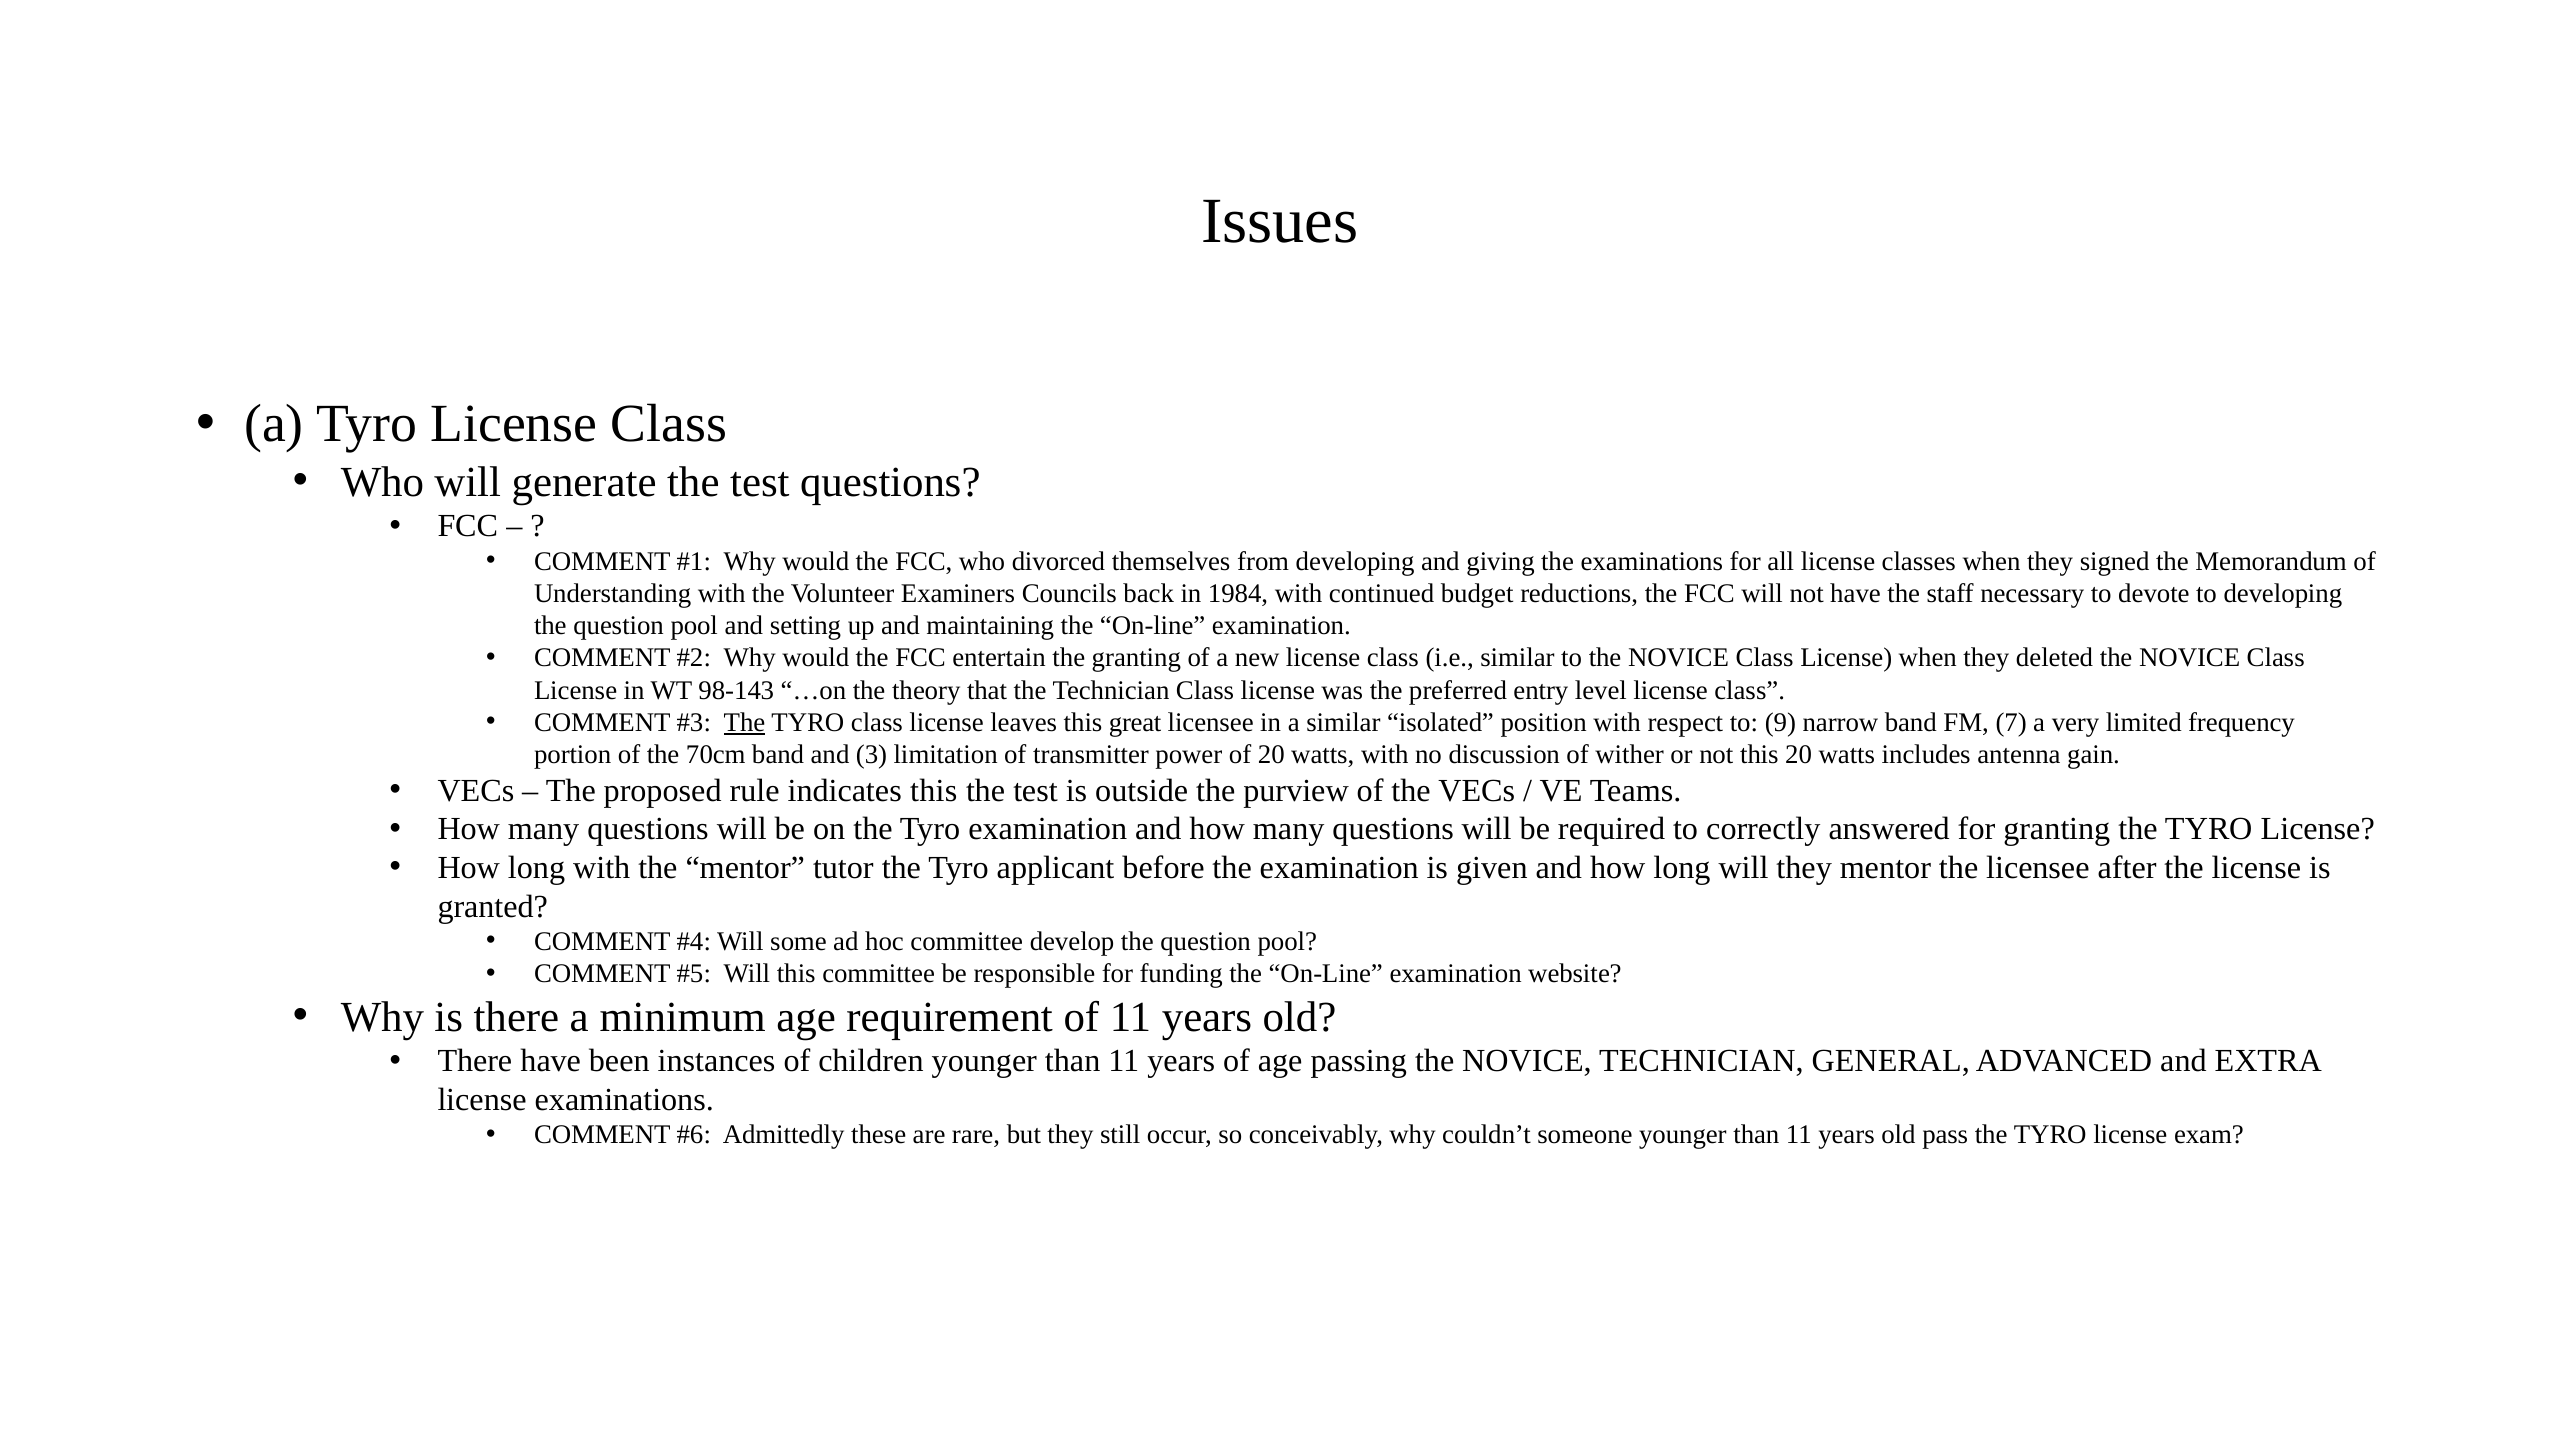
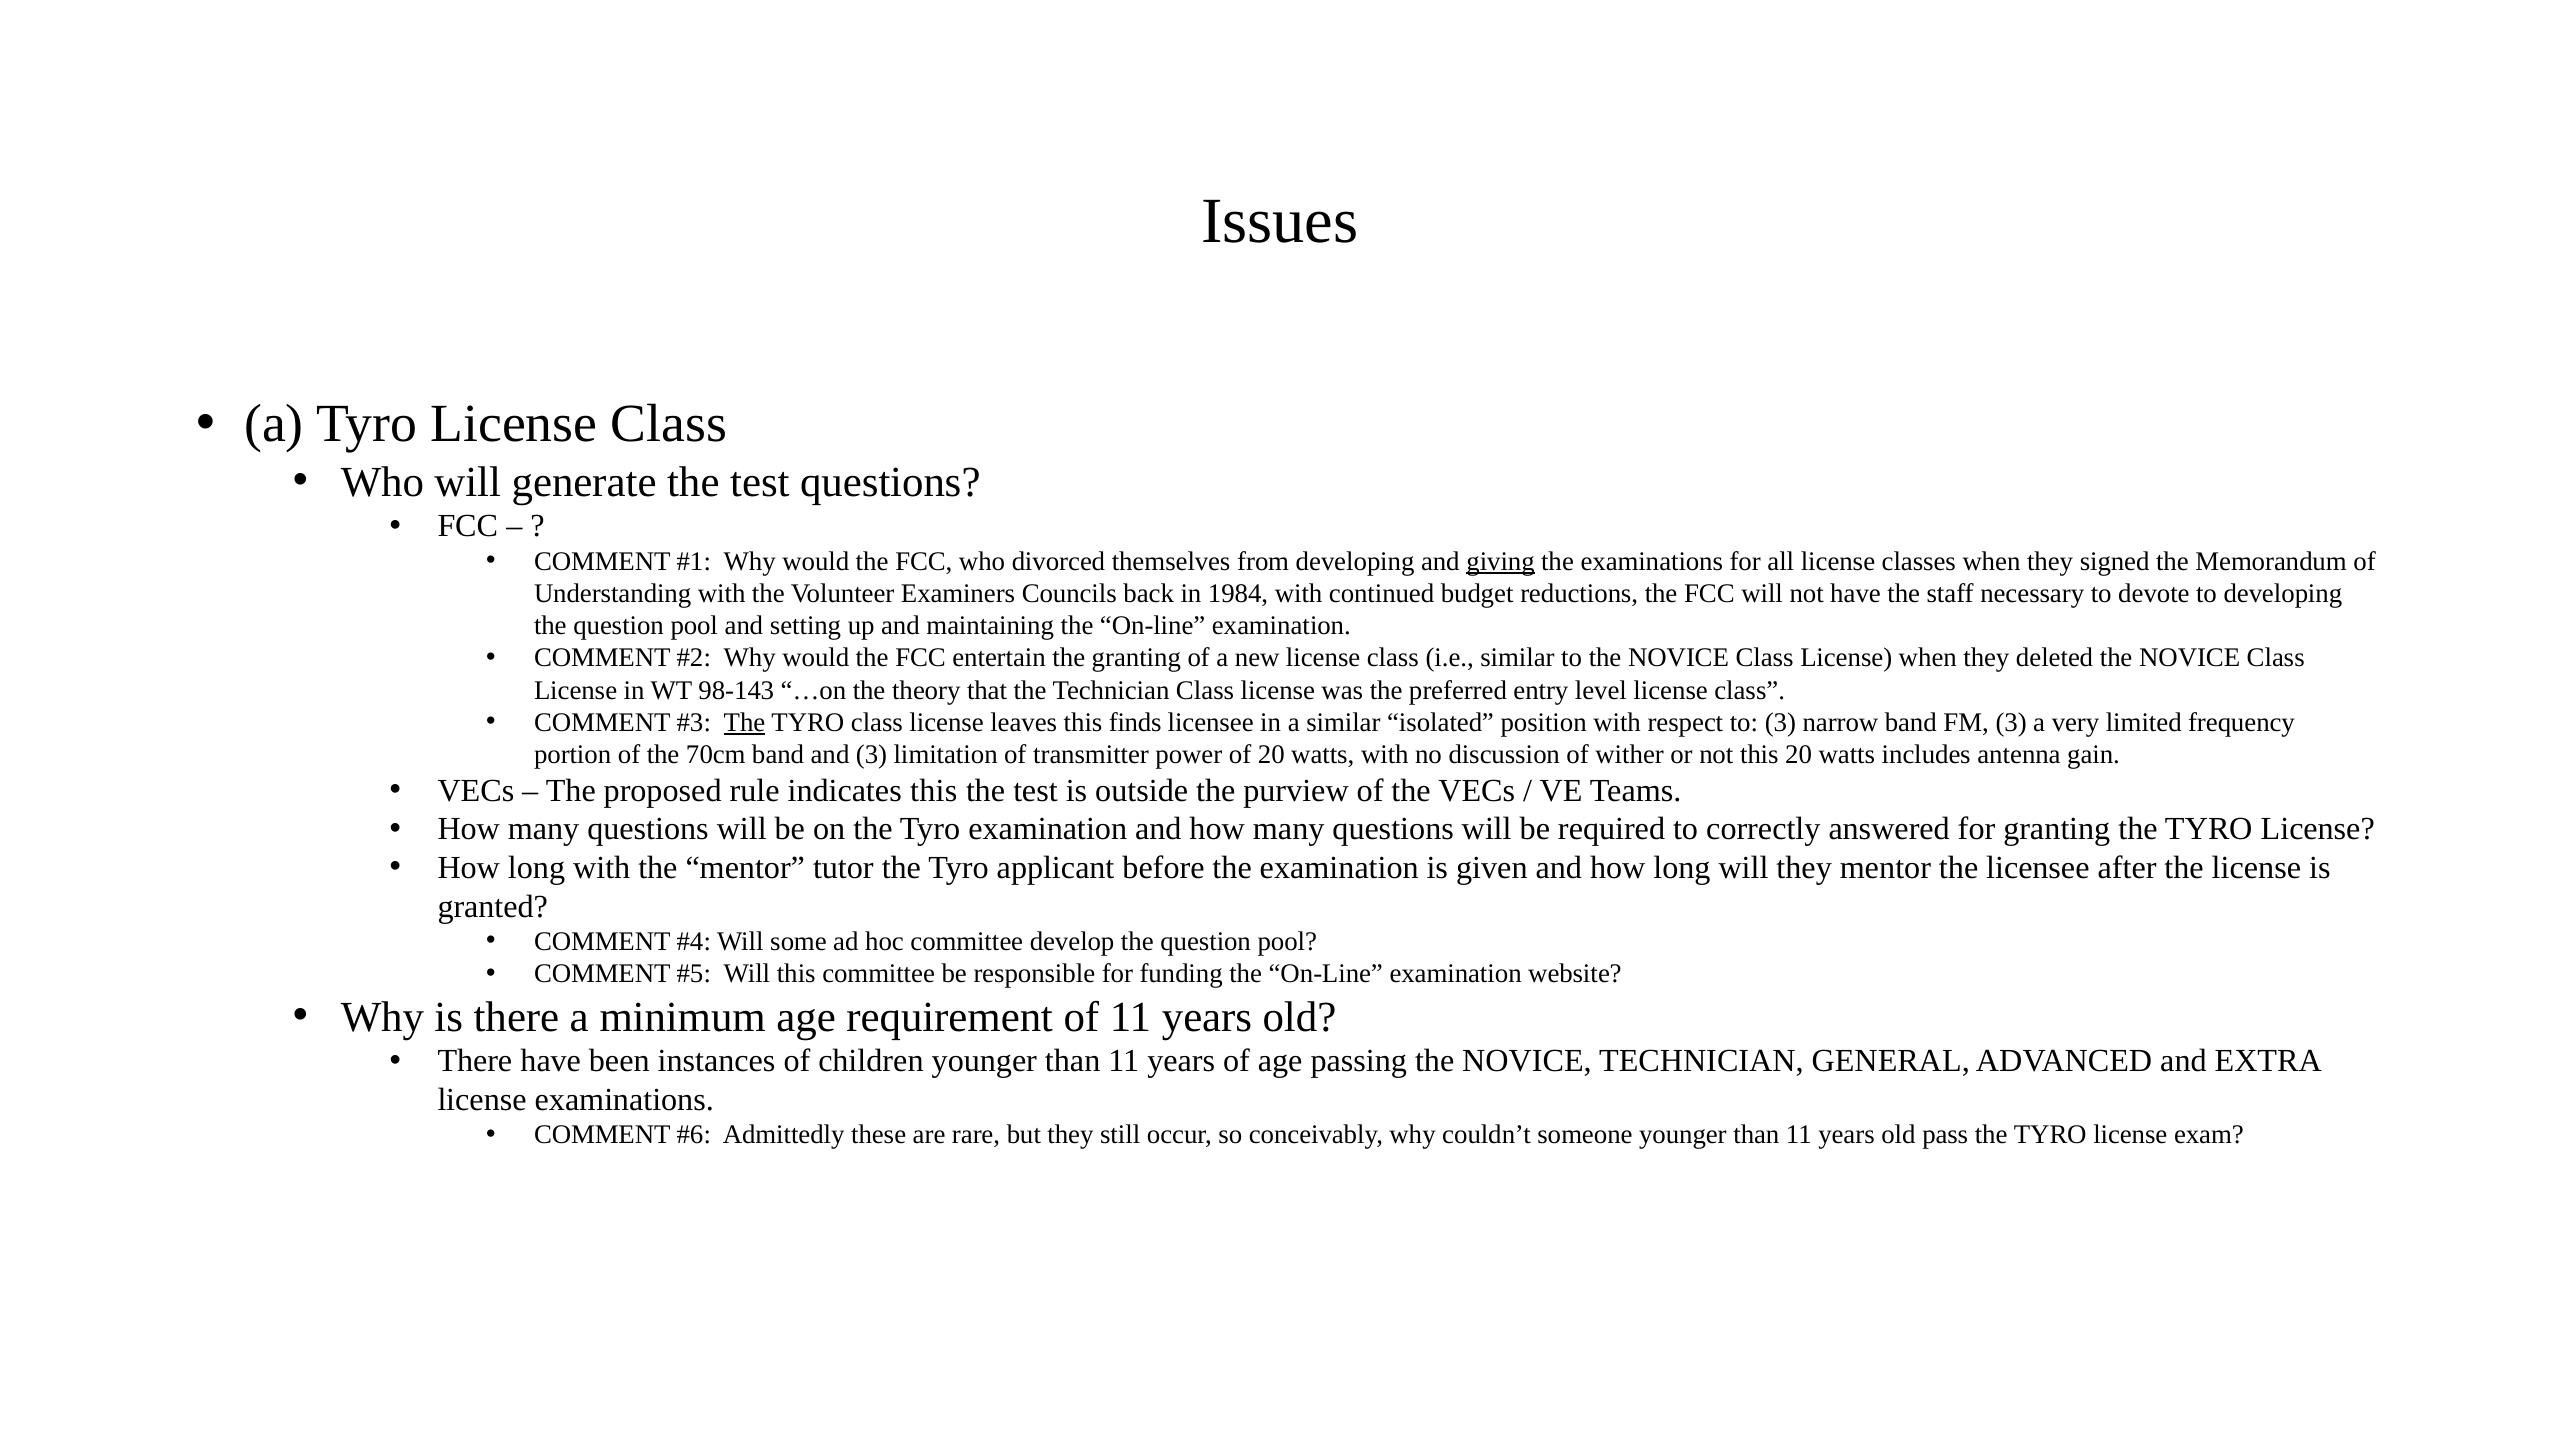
giving underline: none -> present (1501, 561)
great: great -> finds (1135, 723)
to 9: 9 -> 3 (1780, 723)
FM 7: 7 -> 3 (2011, 723)
